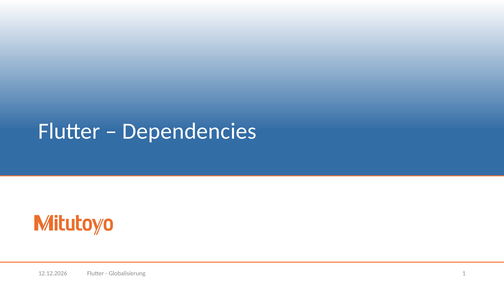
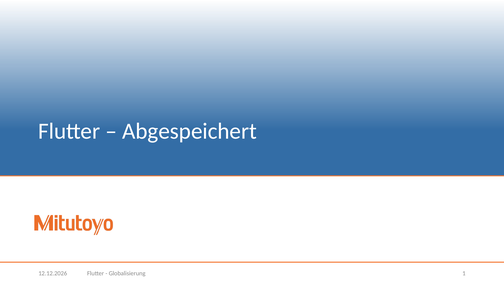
Dependencies: Dependencies -> Abgespeichert (189, 132)
